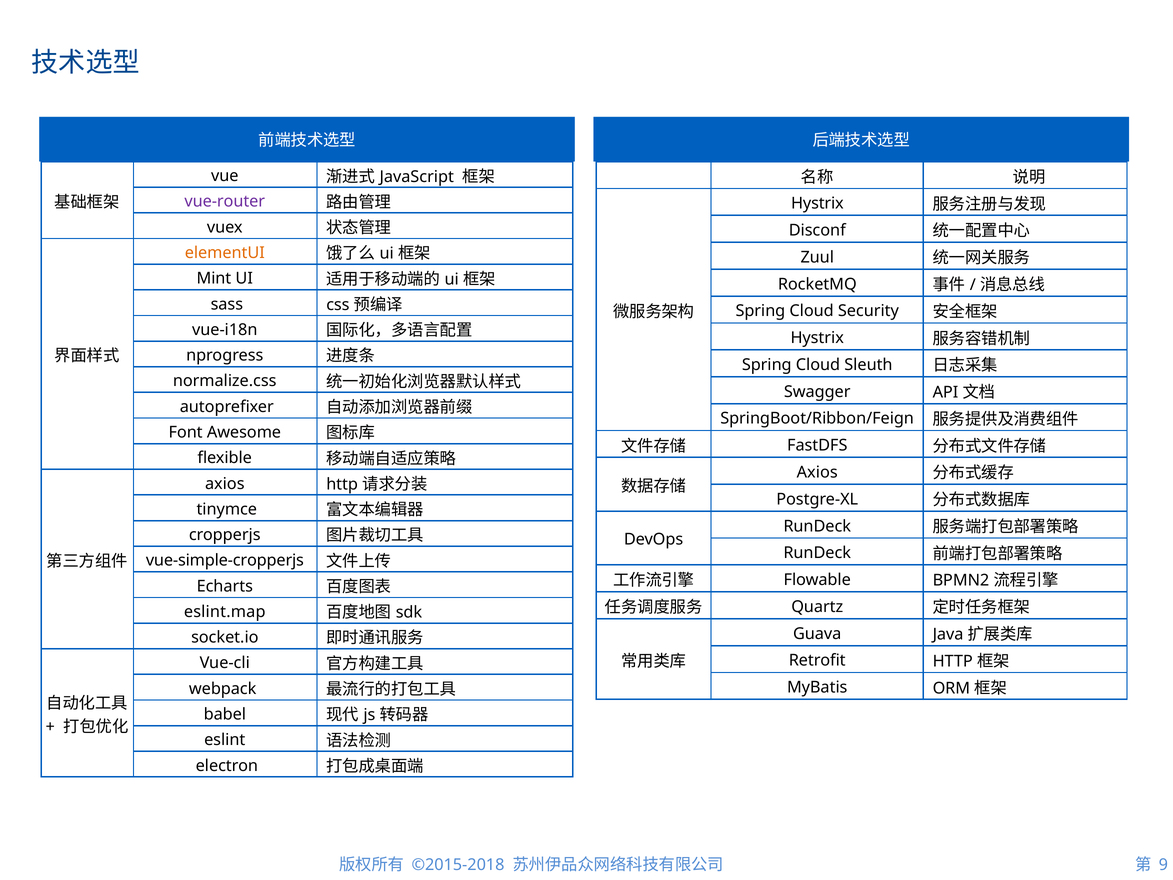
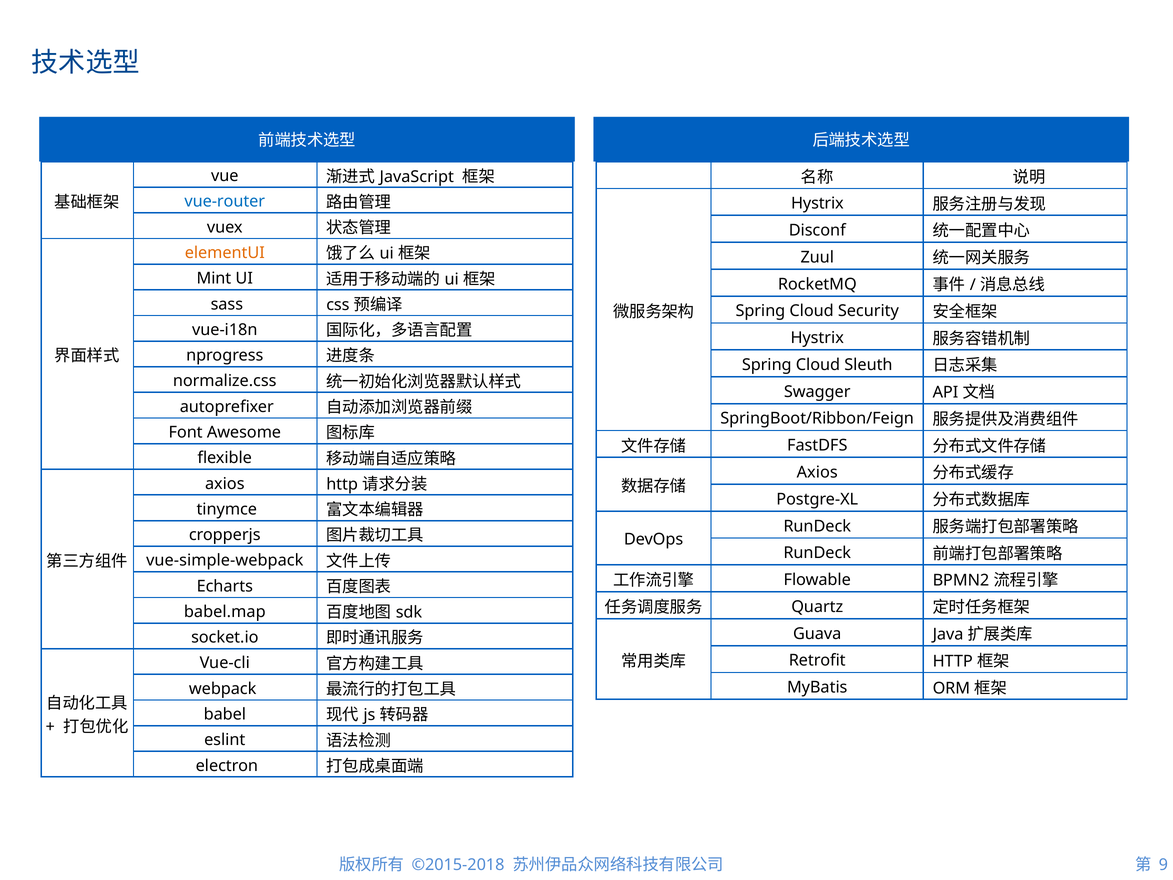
vue-router colour: purple -> blue (225, 202)
vue-simple-cropperjs: vue-simple-cropperjs -> vue-simple-webpack (225, 560)
eslint.map: eslint.map -> babel.map (225, 612)
